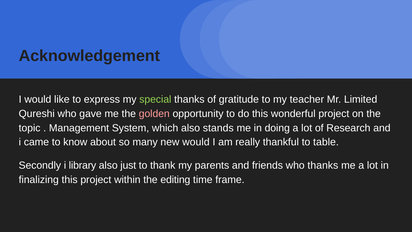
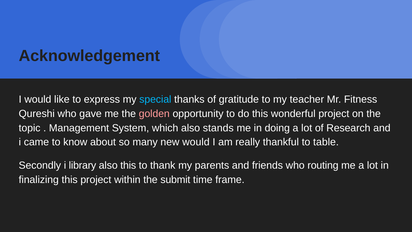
special colour: light green -> light blue (155, 99)
Limited: Limited -> Fitness (361, 99)
also just: just -> this (128, 165)
who thanks: thanks -> routing (323, 165)
editing: editing -> submit (175, 180)
